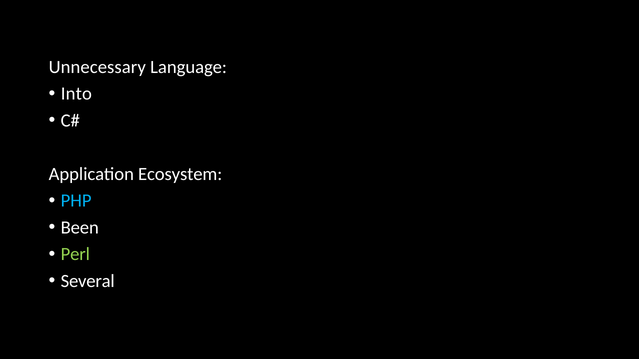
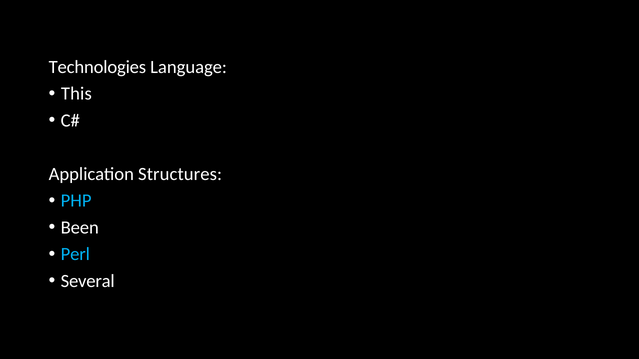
Unnecessary: Unnecessary -> Technologies (97, 67)
Into: Into -> This (76, 94)
Ecosystem: Ecosystem -> Structures (180, 174)
Perl colour: light green -> light blue (75, 255)
